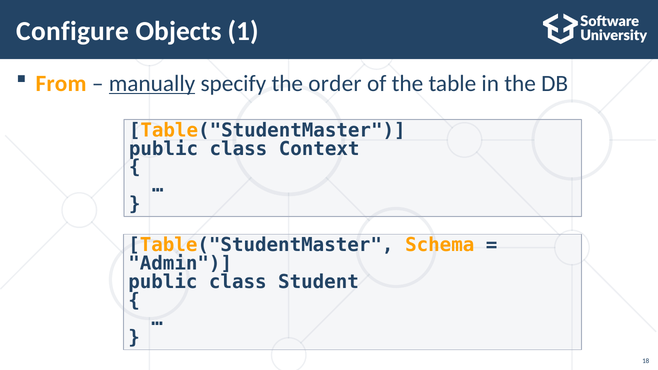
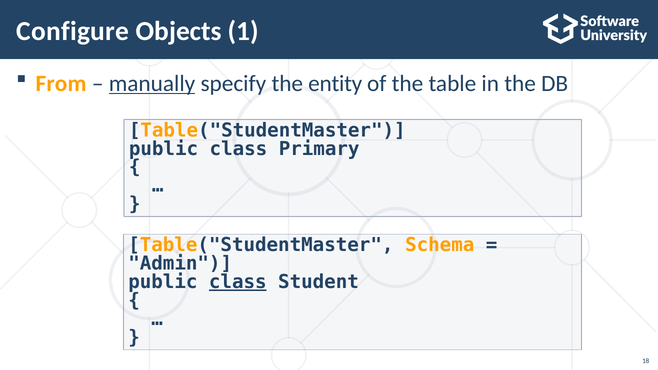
order: order -> entity (335, 83)
Context: Context -> Primary (319, 149)
class underline: none -> present (238, 282)
